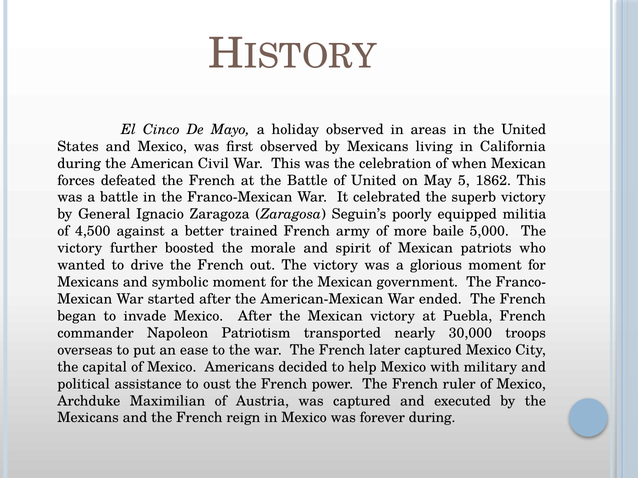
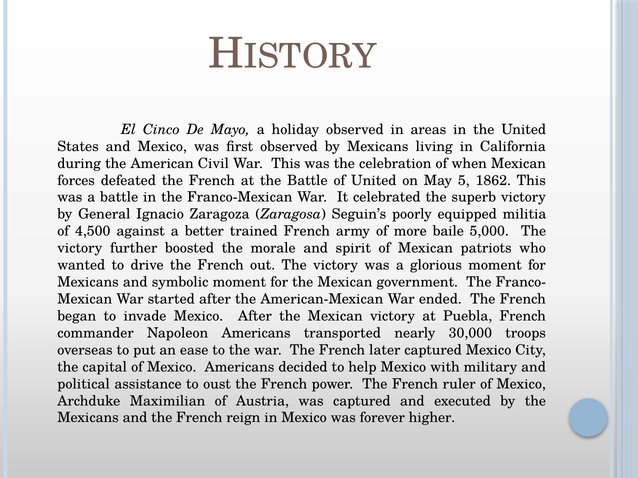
Napoleon Patriotism: Patriotism -> Americans (256, 333)
forever during: during -> higher (432, 418)
